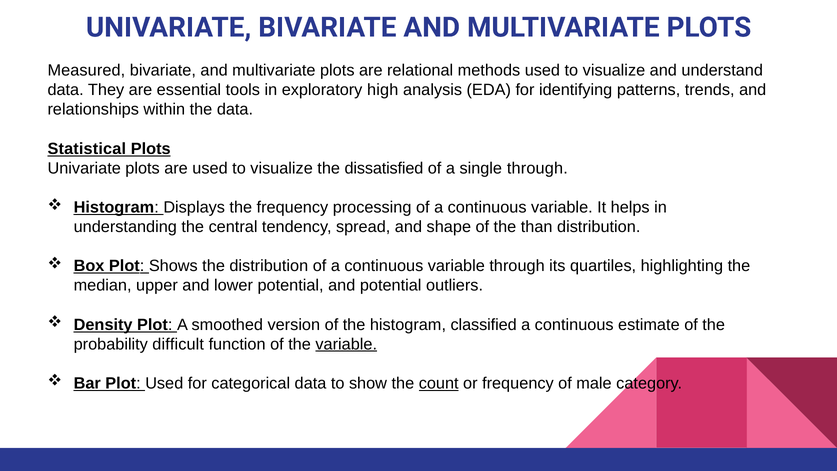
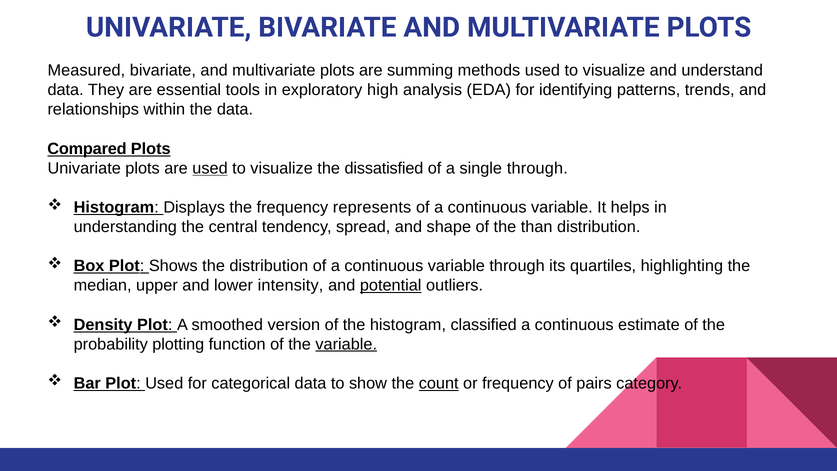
relational: relational -> summing (420, 70)
Statistical: Statistical -> Compared (87, 149)
used underline: none -> present (210, 168)
processing: processing -> represents (372, 207)
lower potential: potential -> intensity (291, 285)
potential underline: none -> present (391, 285)
difficult: difficult -> plotting (178, 344)
male: male -> pairs (594, 383)
